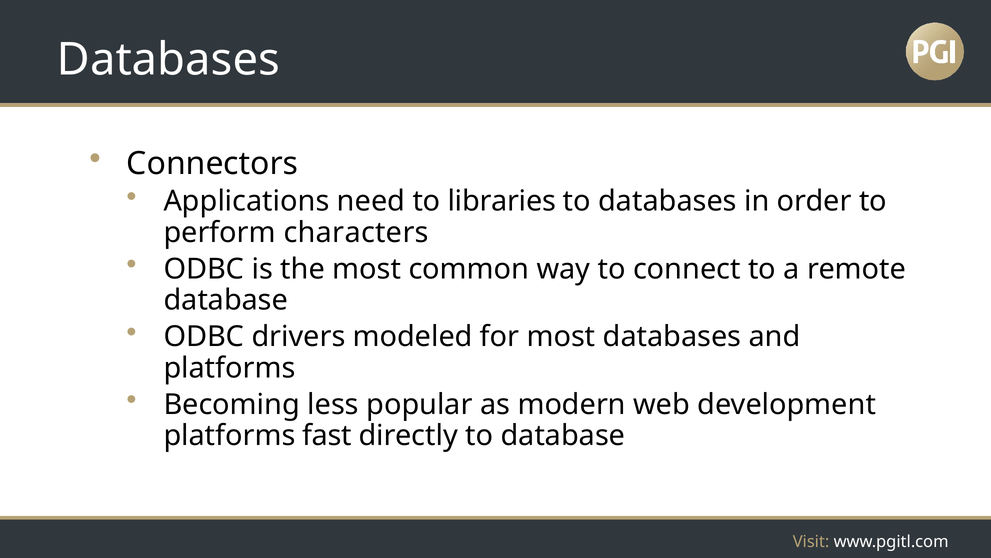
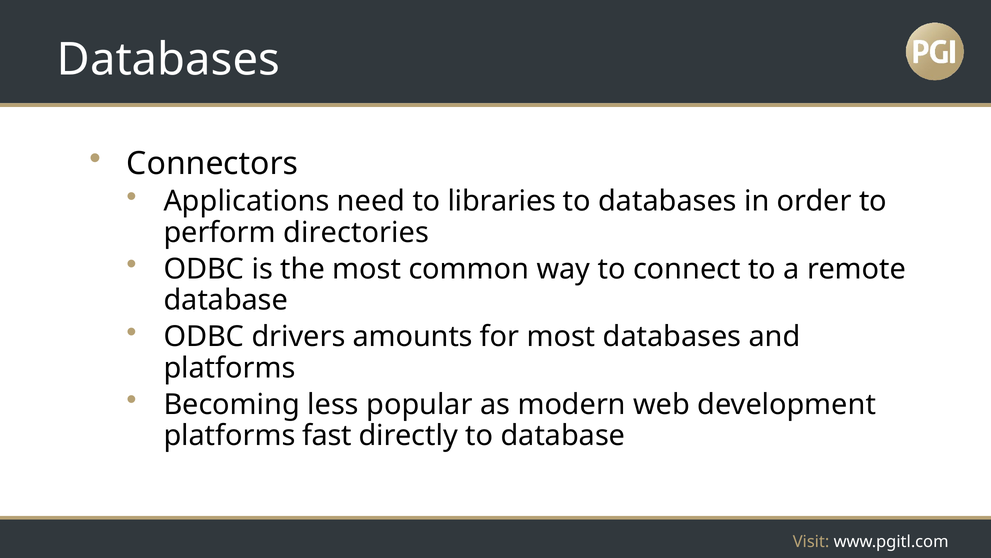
characters: characters -> directories (356, 232)
modeled: modeled -> amounts (413, 336)
